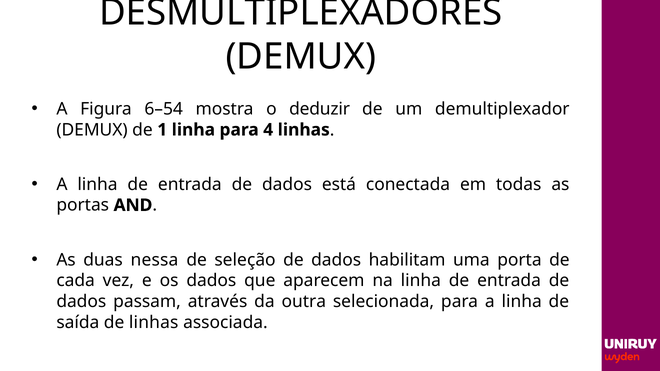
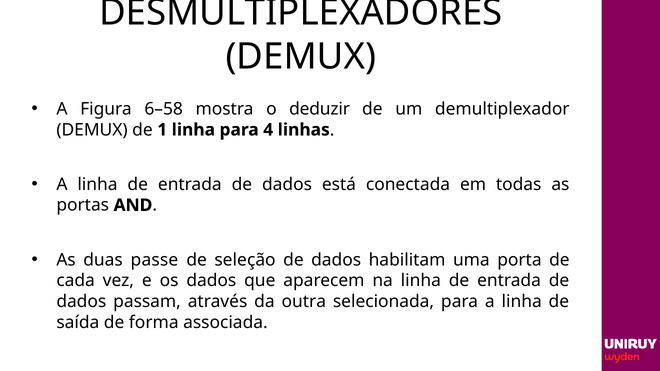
6–54: 6–54 -> 6–58 (164, 109)
nessa: nessa -> passe (154, 260)
de linhas: linhas -> forma (154, 323)
